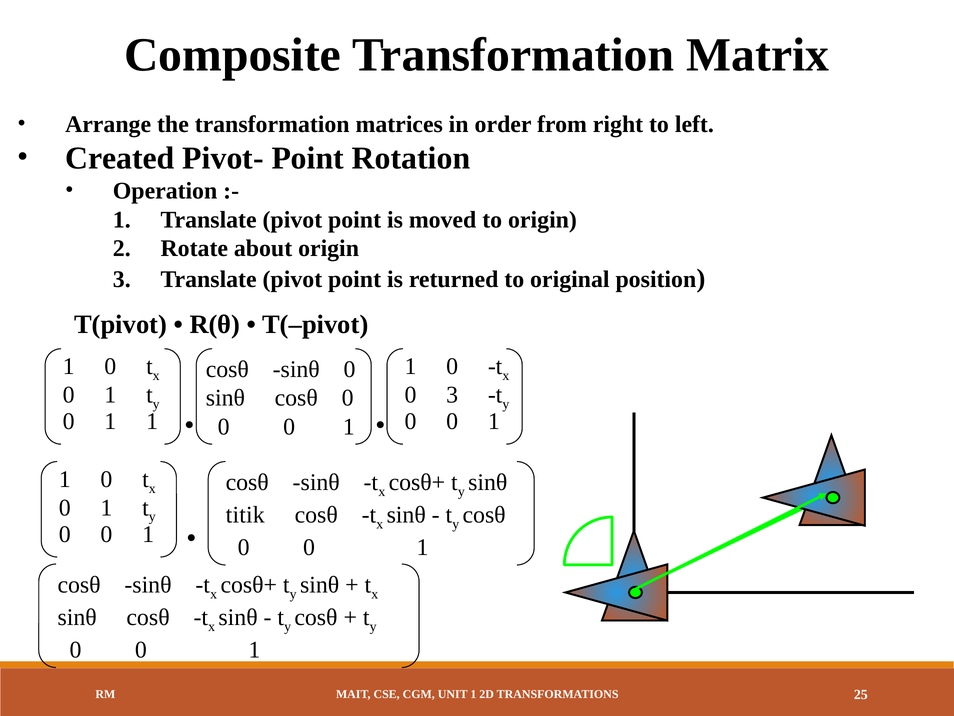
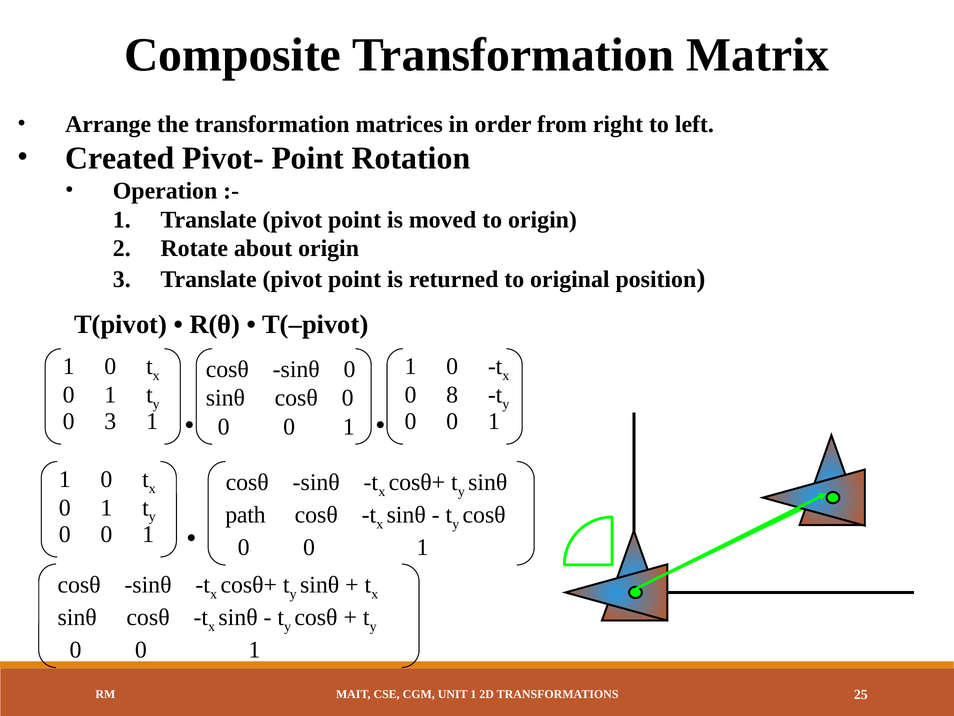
0 3: 3 -> 8 (452, 395)
1: 1 -> 3 (110, 421)
titik: titik -> path (245, 515)
